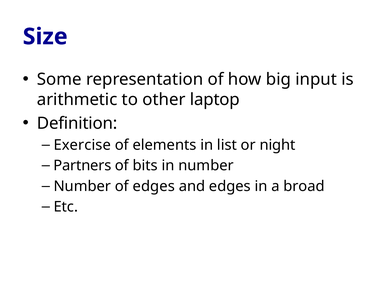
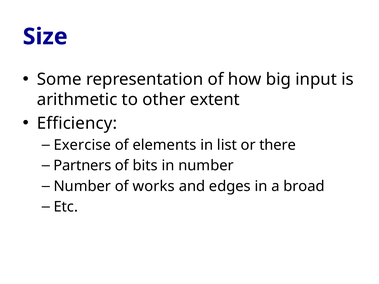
laptop: laptop -> extent (215, 100)
Definition: Definition -> Efficiency (77, 123)
night: night -> there (278, 145)
of edges: edges -> works (154, 186)
